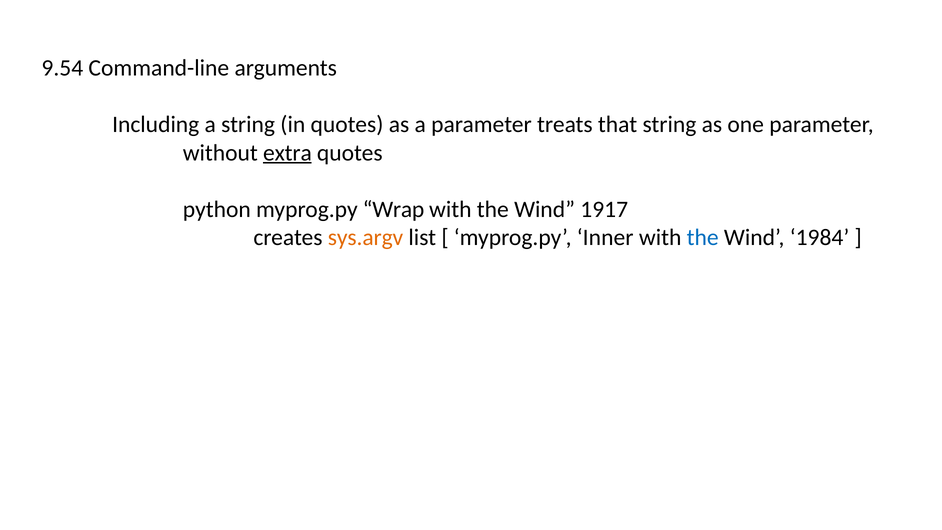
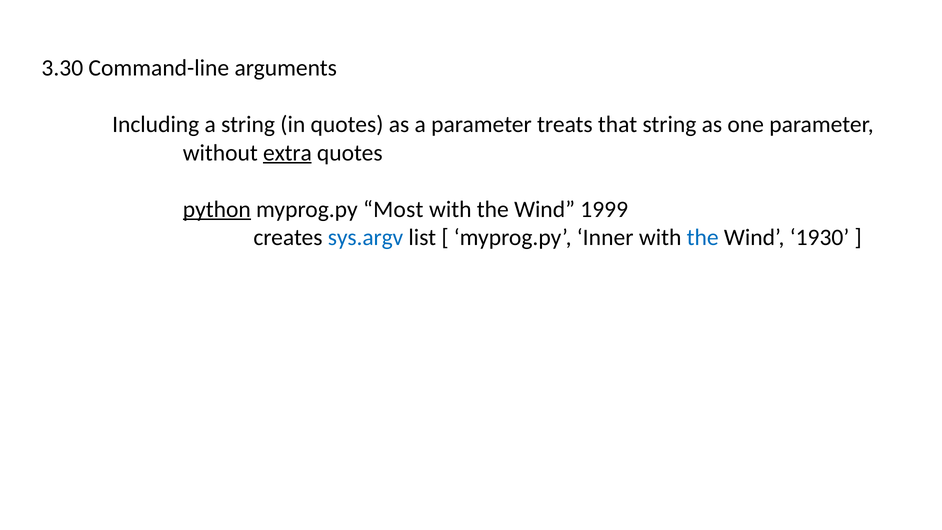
9.54: 9.54 -> 3.30 (62, 68)
python underline: none -> present (217, 209)
Wrap: Wrap -> Most (393, 209)
1917: 1917 -> 1999 (604, 209)
sys.argv colour: orange -> blue (366, 237)
1984: 1984 -> 1930 (820, 237)
